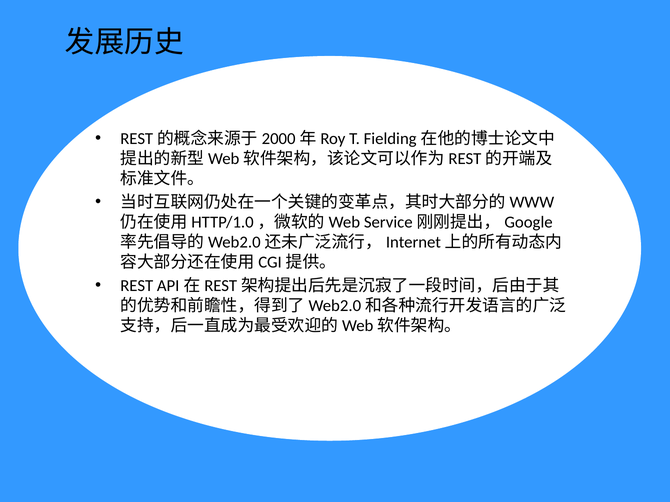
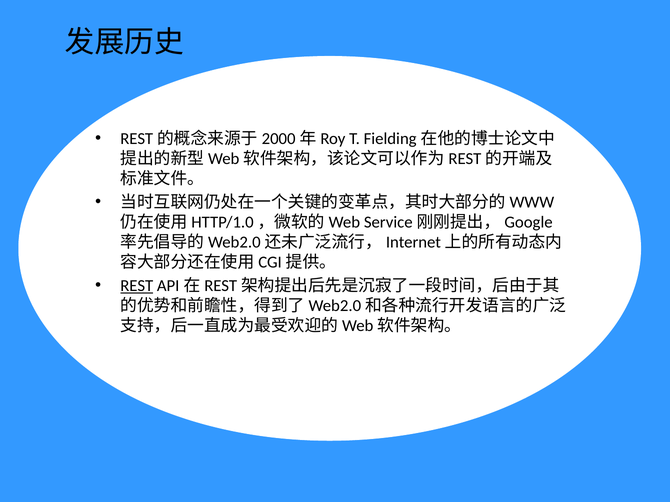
REST underline: none -> present (137, 286)
